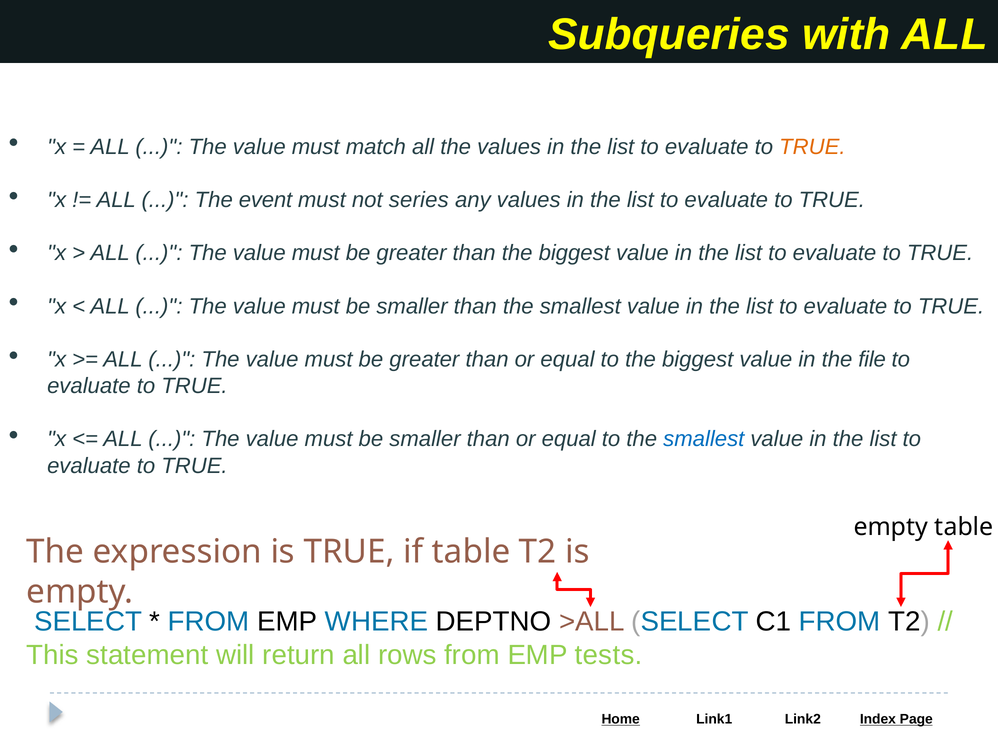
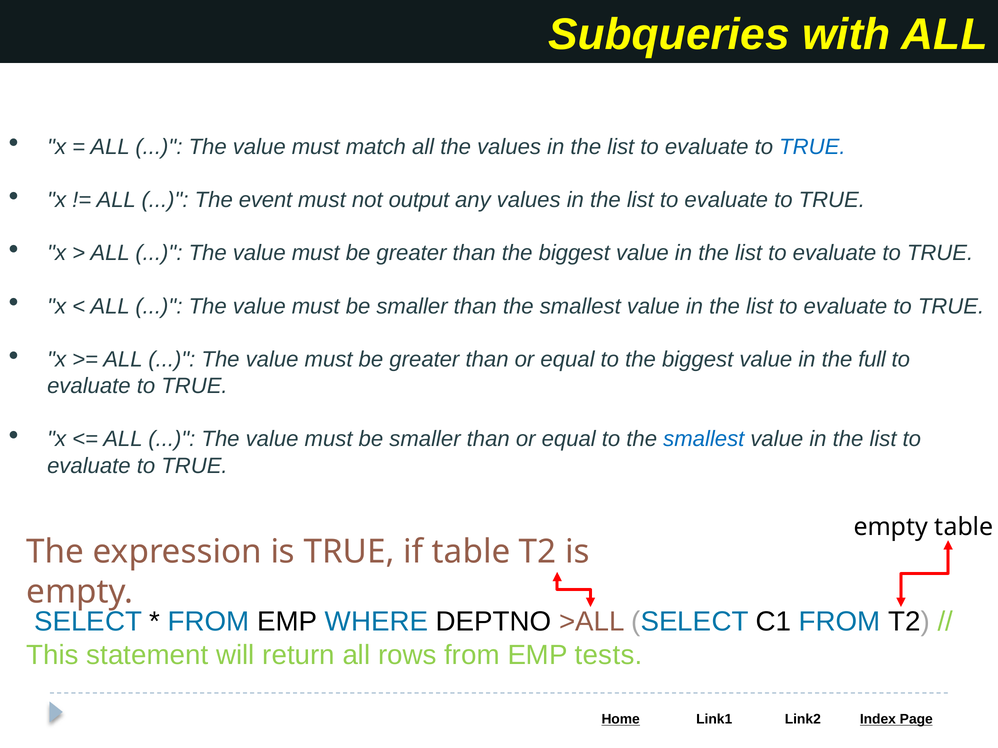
TRUE colour: orange -> blue (812, 147)
series: series -> output (419, 200)
file: file -> full (872, 360)
